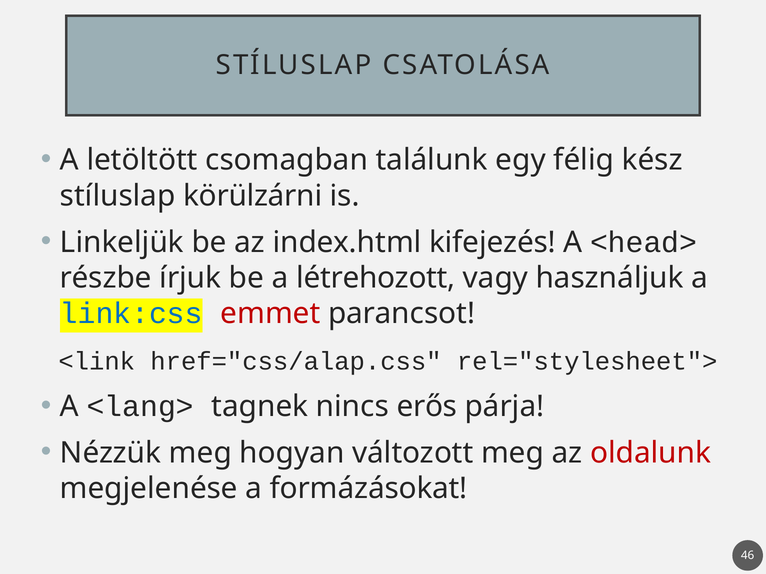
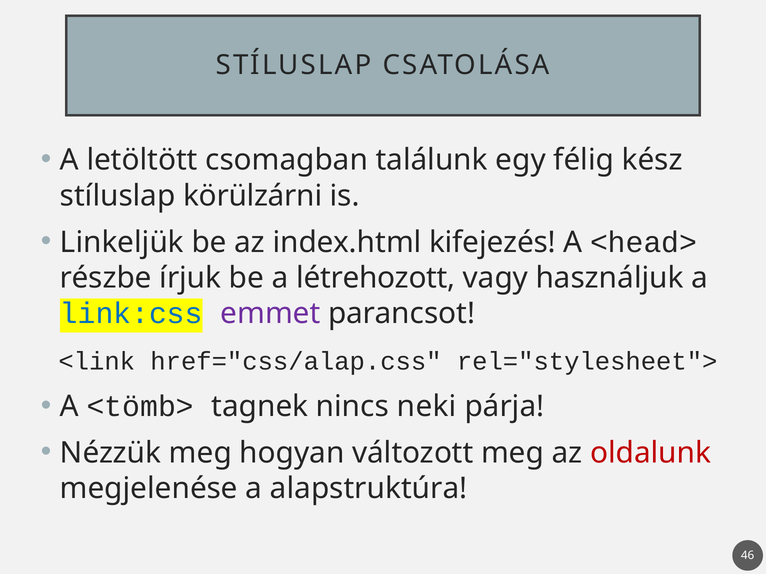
emmet colour: red -> purple (270, 314)
<lang>: <lang> -> <tömb> (140, 407)
erős: erős -> neki (427, 407)
formázásokat: formázásokat -> alapstruktúra (369, 489)
